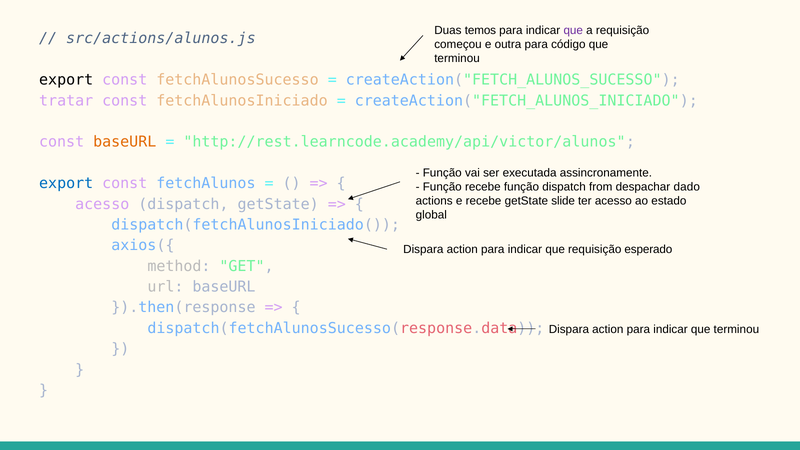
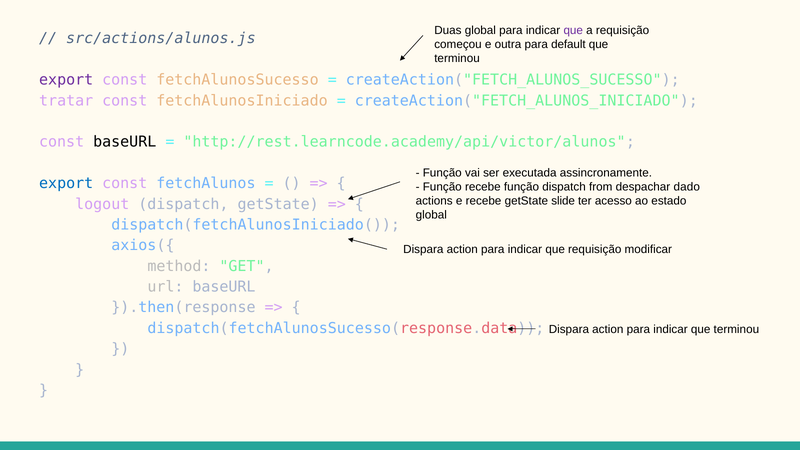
Duas temos: temos -> global (480, 31)
código: código -> default (568, 45)
export colour: black -> purple (66, 80)
baseURL colour: orange -> black (125, 142)
acesso: acesso -> logout (102, 204)
esperado: esperado -> modificar (648, 250)
